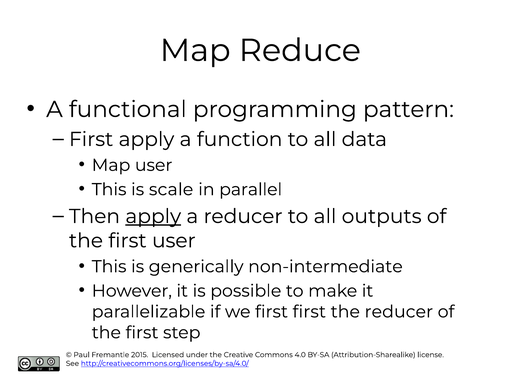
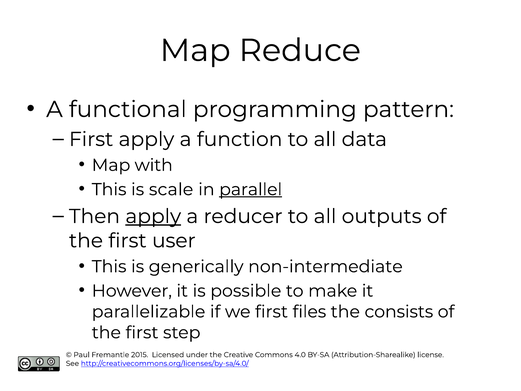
Map user: user -> with (154, 165)
parallel underline: none -> present (251, 189)
first first: first -> files (309, 312)
the reducer: reducer -> consists (399, 312)
